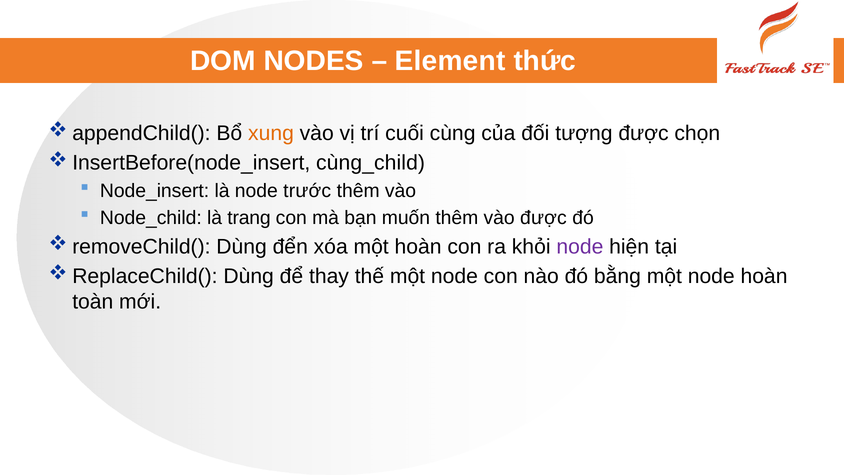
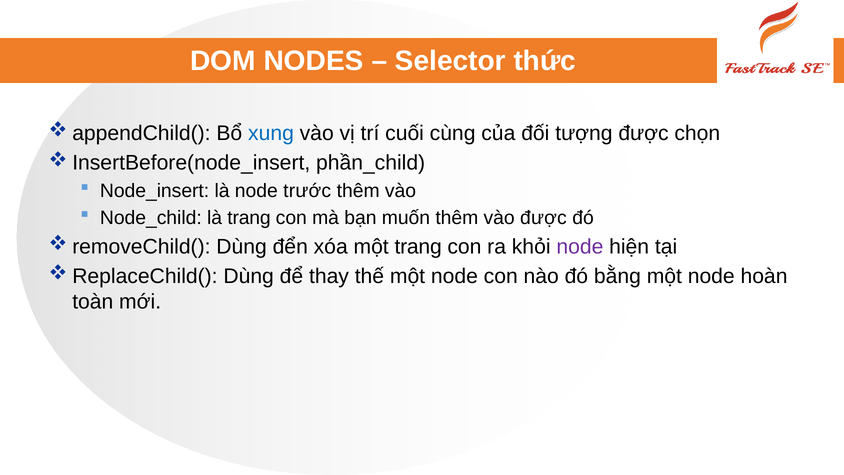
Element: Element -> Selector (450, 61)
xung colour: orange -> blue (271, 133)
cùng_child: cùng_child -> phần_child (371, 163)
một hoàn: hoàn -> trang (418, 247)
